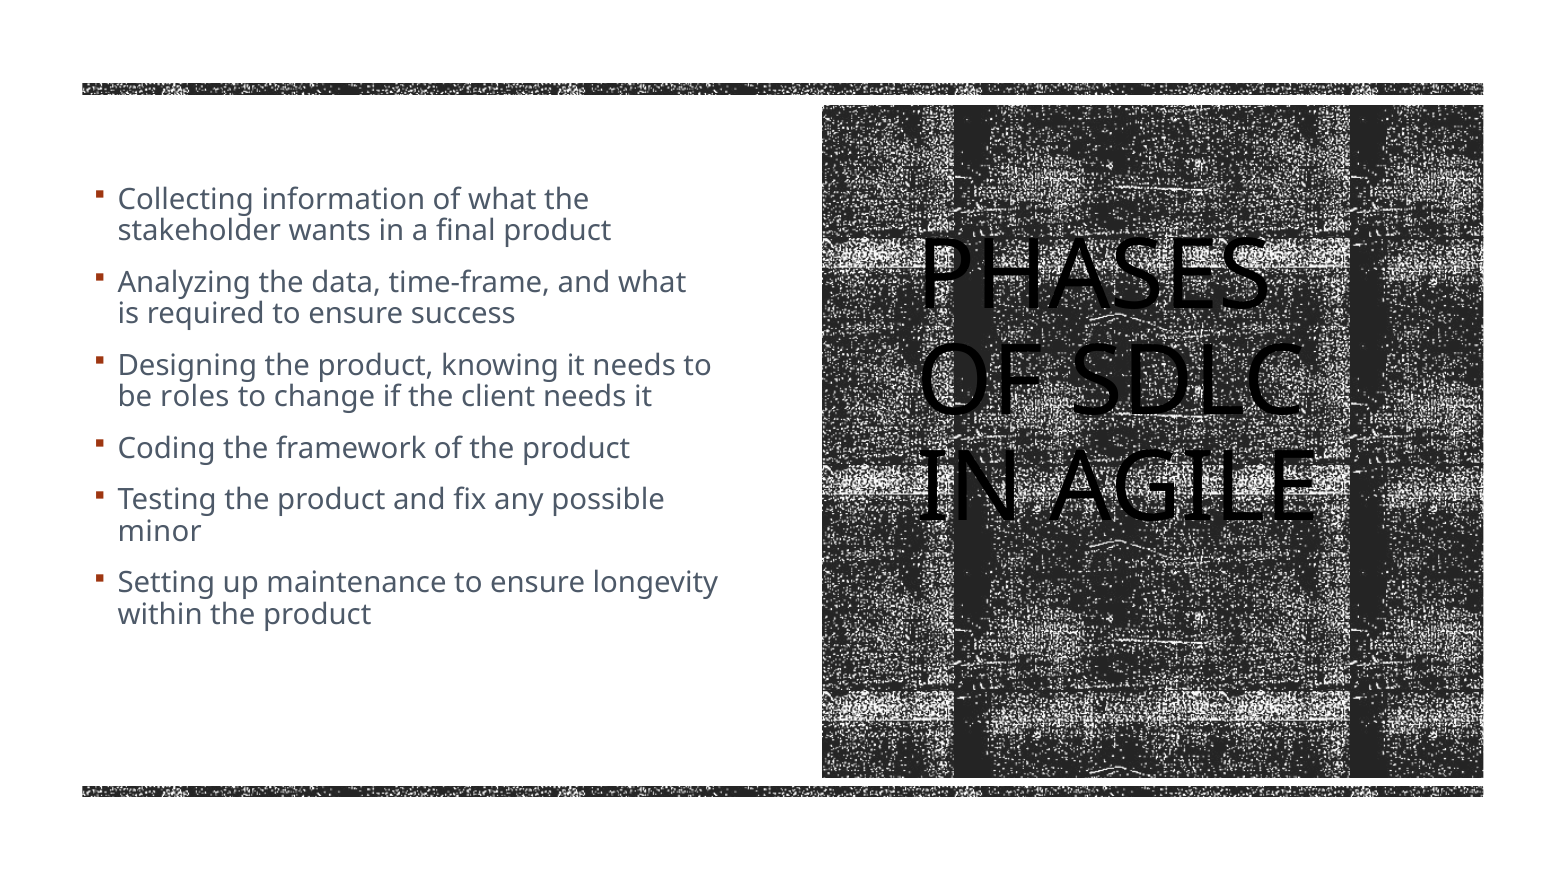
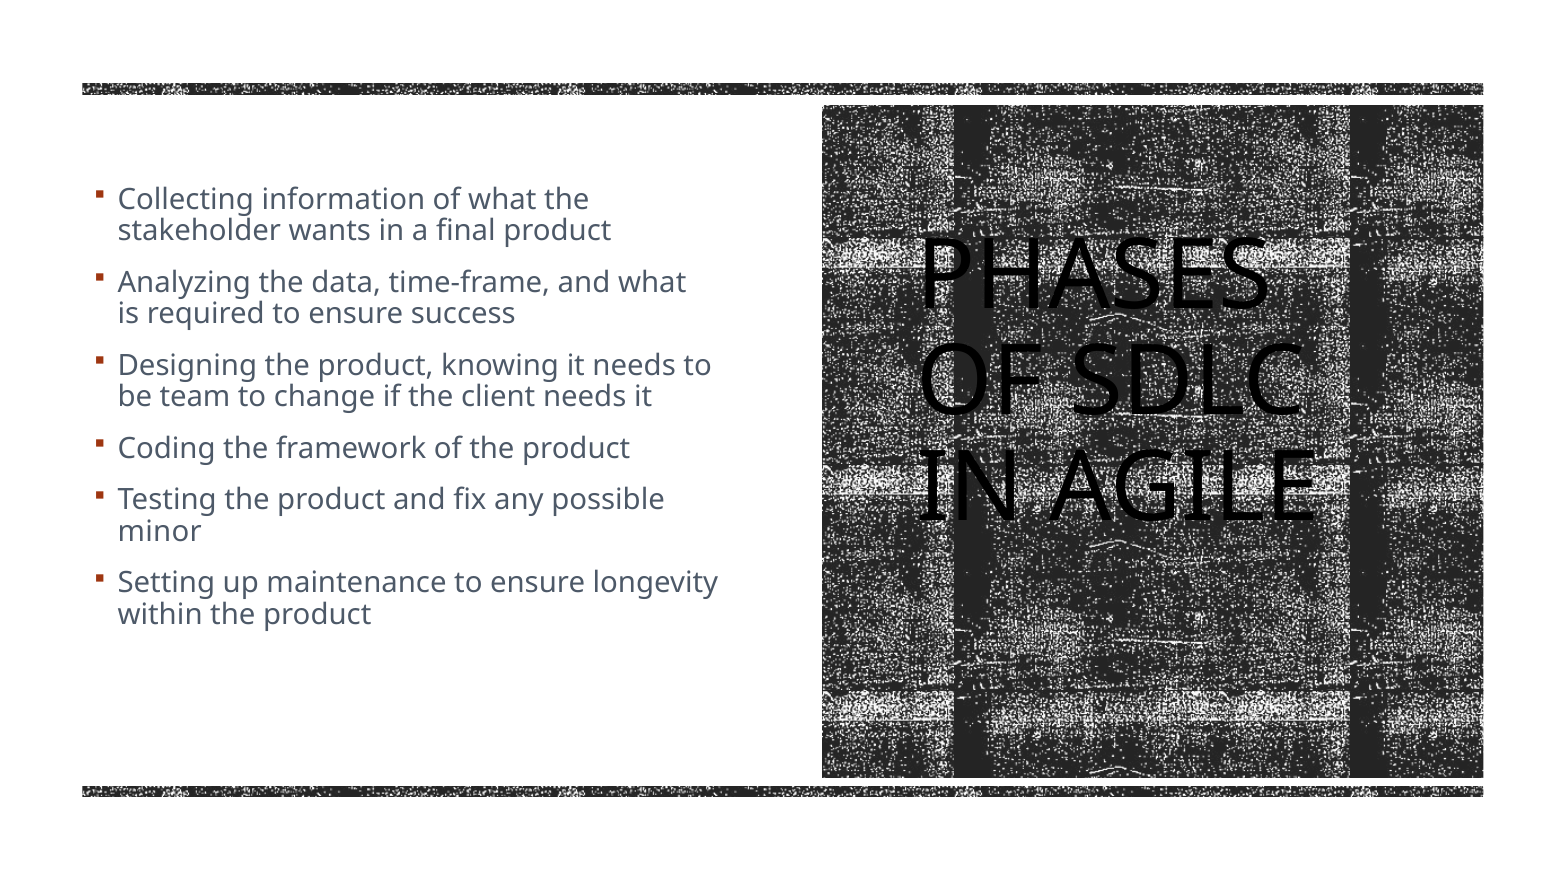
roles: roles -> team (195, 397)
